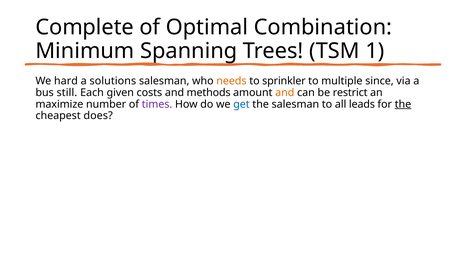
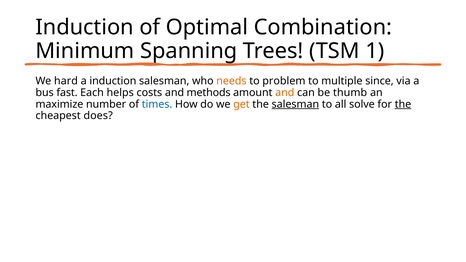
Complete: Complete -> Induction (85, 27)
a solutions: solutions -> induction (113, 81)
sprinkler: sprinkler -> problem (284, 81)
still: still -> fast (67, 93)
given: given -> helps (120, 93)
restrict: restrict -> thumb (350, 93)
times colour: purple -> blue (157, 104)
get colour: blue -> orange (241, 104)
salesman underline: none -> present (295, 104)
leads: leads -> solve (362, 104)
